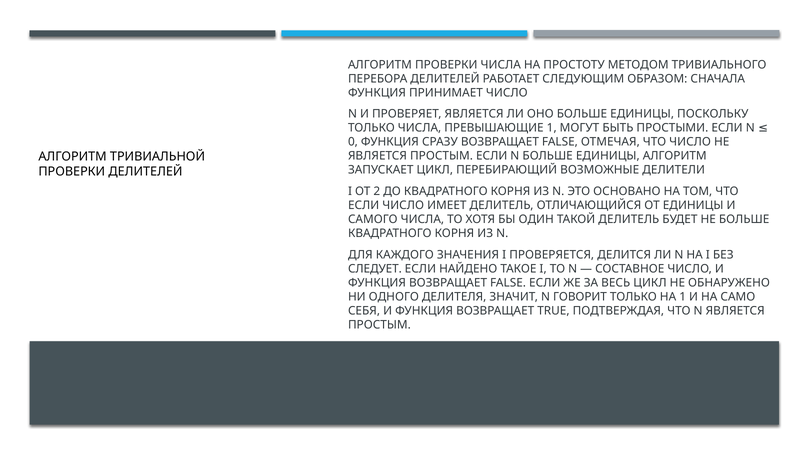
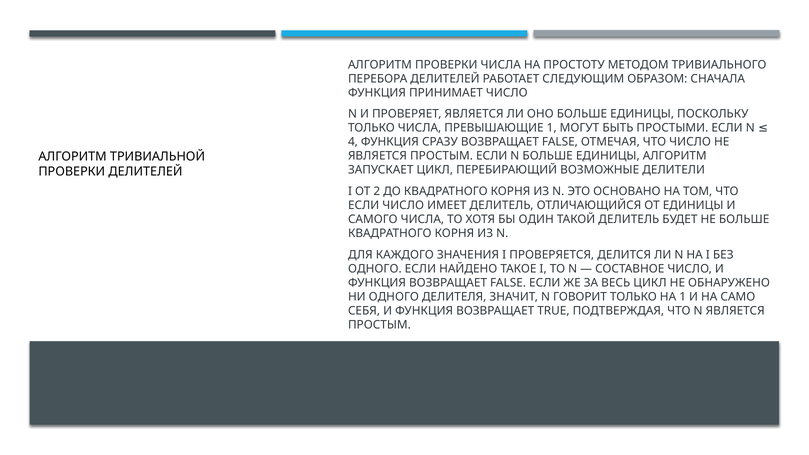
0: 0 -> 4 (353, 142)
СЛЕДУЕТ: СЛЕДУЕТ -> ОДНОГО (375, 269)
